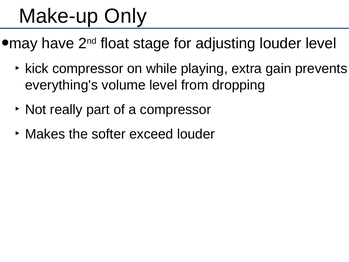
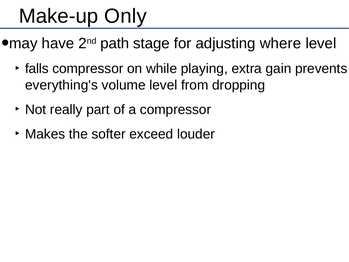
float: float -> path (115, 43)
adjusting louder: louder -> where (280, 43)
kick: kick -> falls (37, 69)
